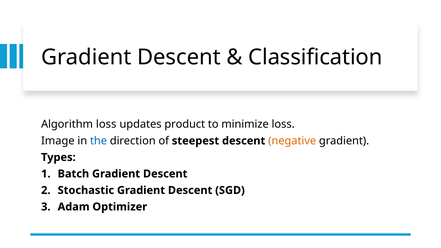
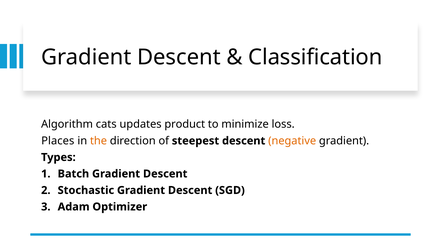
Algorithm loss: loss -> cats (106, 124)
Image: Image -> Places (58, 141)
the colour: blue -> orange (99, 141)
